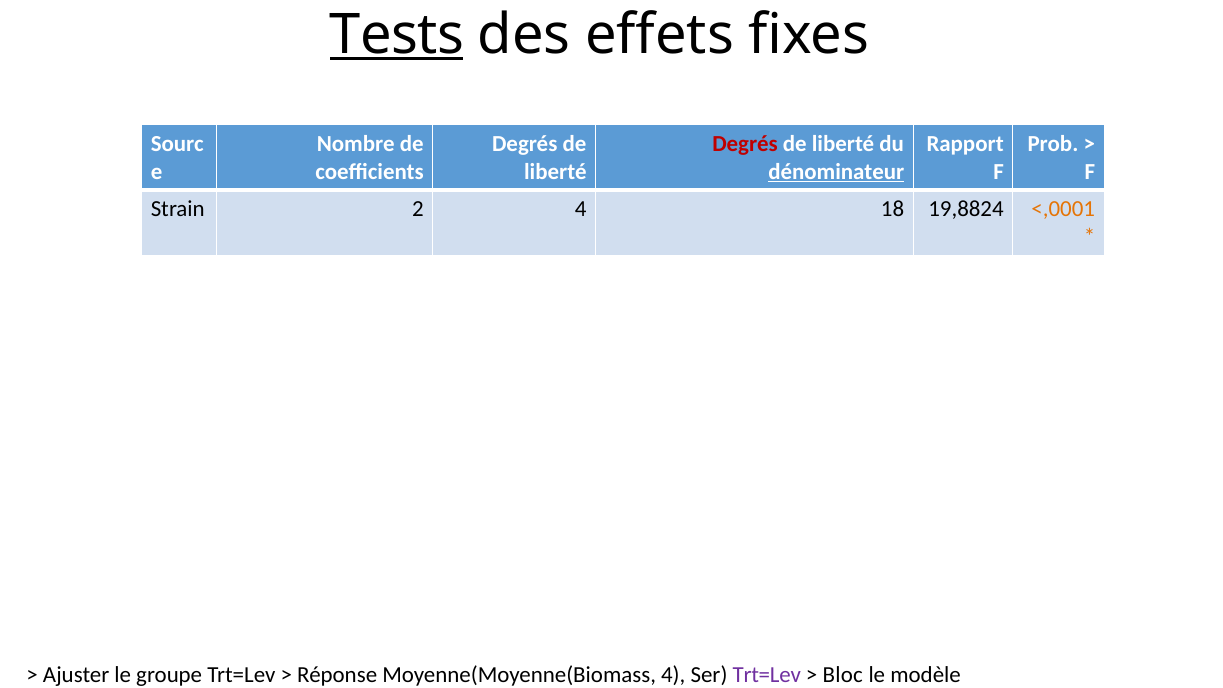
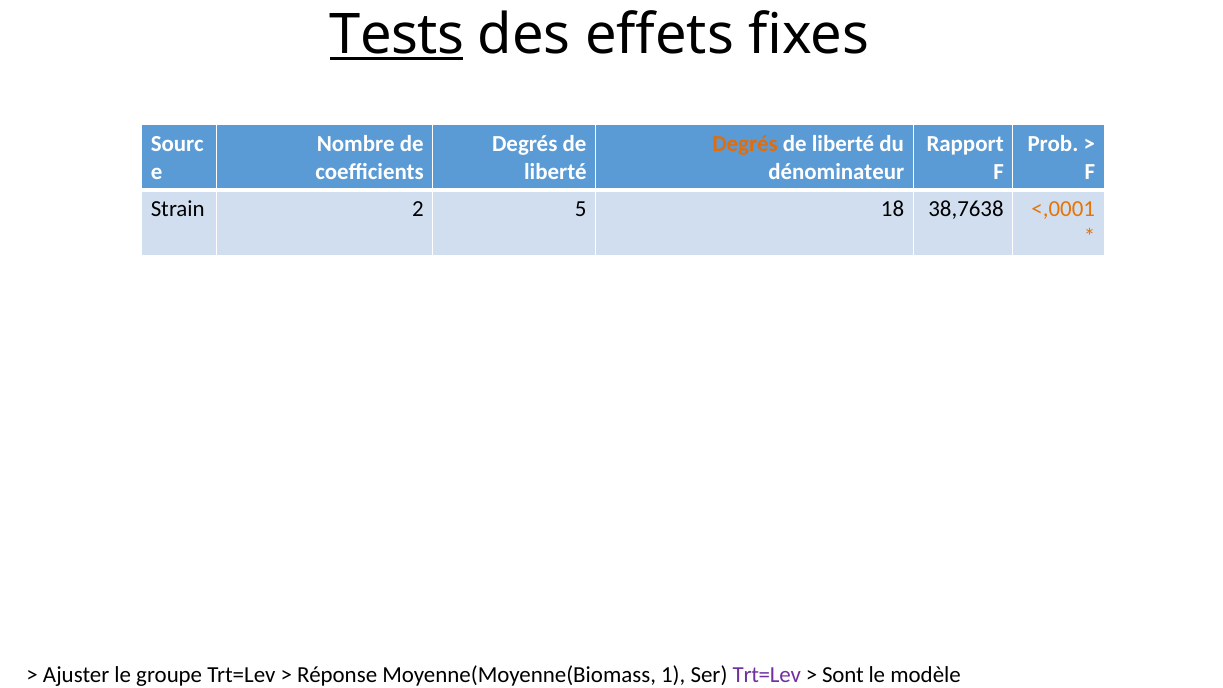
Degrés colour: red -> orange (745, 144)
dénominateur underline: present -> none (836, 172)
2 4: 4 -> 5 (581, 209)
19,8824: 19,8824 -> 38,7638 (966, 209)
Moyenne(Moyenne(Biomass 4: 4 -> 1 (673, 675)
Bloc: Bloc -> Sont (843, 675)
